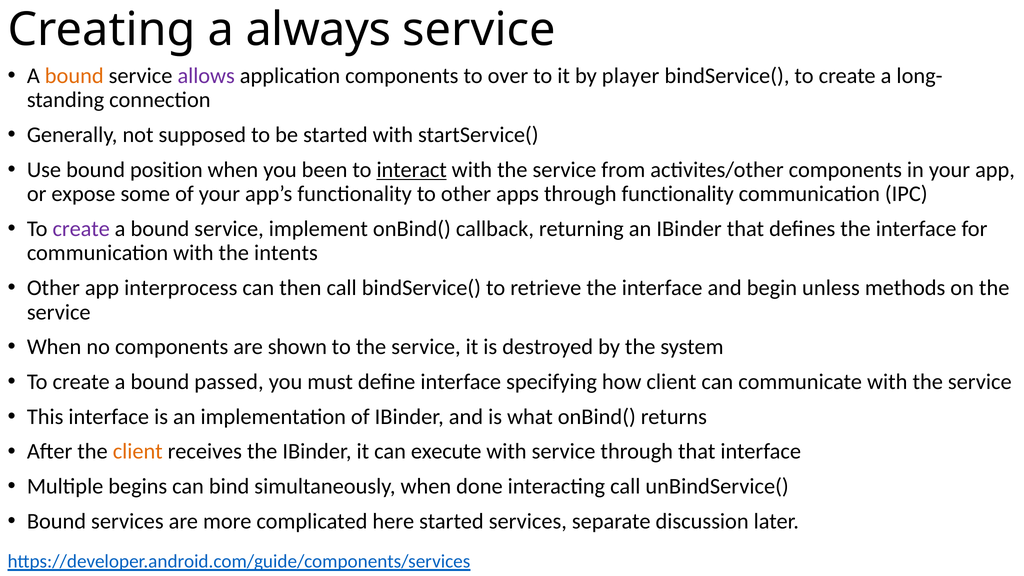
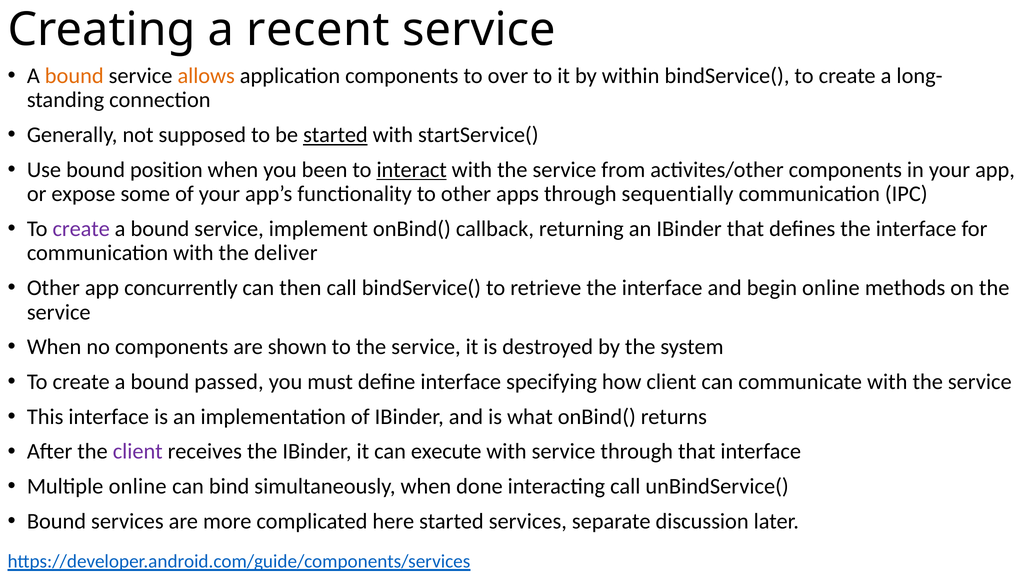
always: always -> recent (318, 30)
allows colour: purple -> orange (206, 76)
player: player -> within (631, 76)
started underline: none -> present (335, 135)
through functionality: functionality -> sequentially (678, 194)
intents: intents -> deliver (286, 253)
interprocess: interprocess -> concurrently (181, 288)
begin unless: unless -> online (831, 288)
client colour: orange -> purple (138, 452)
Multiple begins: begins -> online (138, 486)
